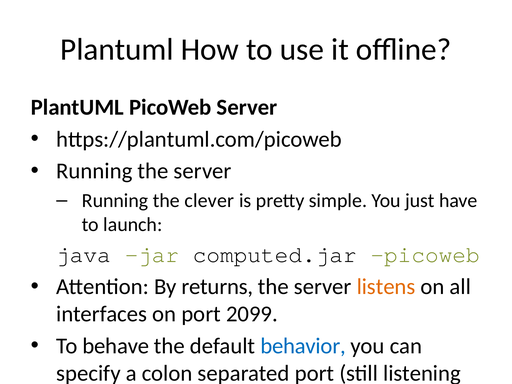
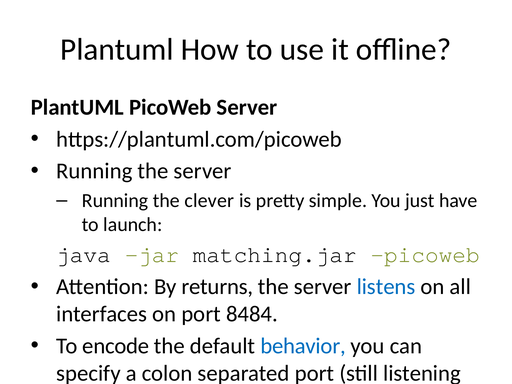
computed.jar: computed.jar -> matching.jar (275, 255)
listens colour: orange -> blue (386, 287)
2099: 2099 -> 8484 (252, 314)
behave: behave -> encode (116, 346)
